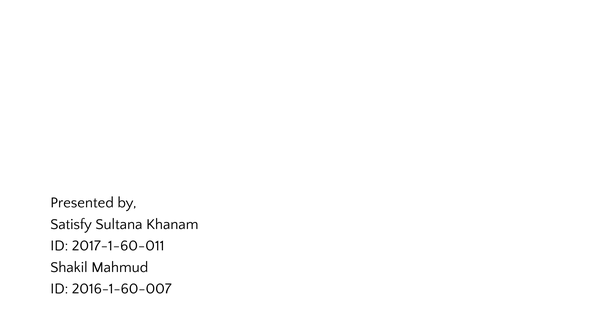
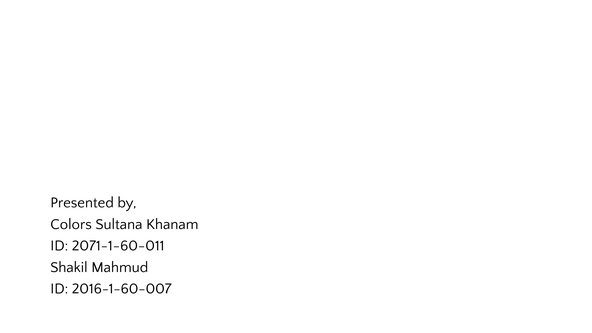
Satisfy: Satisfy -> Colors (71, 224)
2017-1-60-011: 2017-1-60-011 -> 2071-1-60-011 (118, 246)
